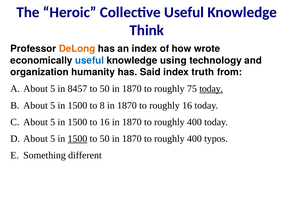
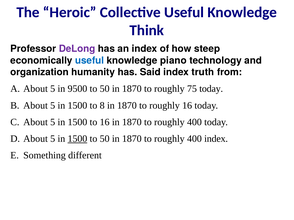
DeLong colour: orange -> purple (77, 49)
wrote: wrote -> steep (207, 49)
using: using -> piano (173, 61)
8457: 8457 -> 9500 (77, 89)
today underline: present -> none (211, 89)
400 typos: typos -> index (216, 139)
